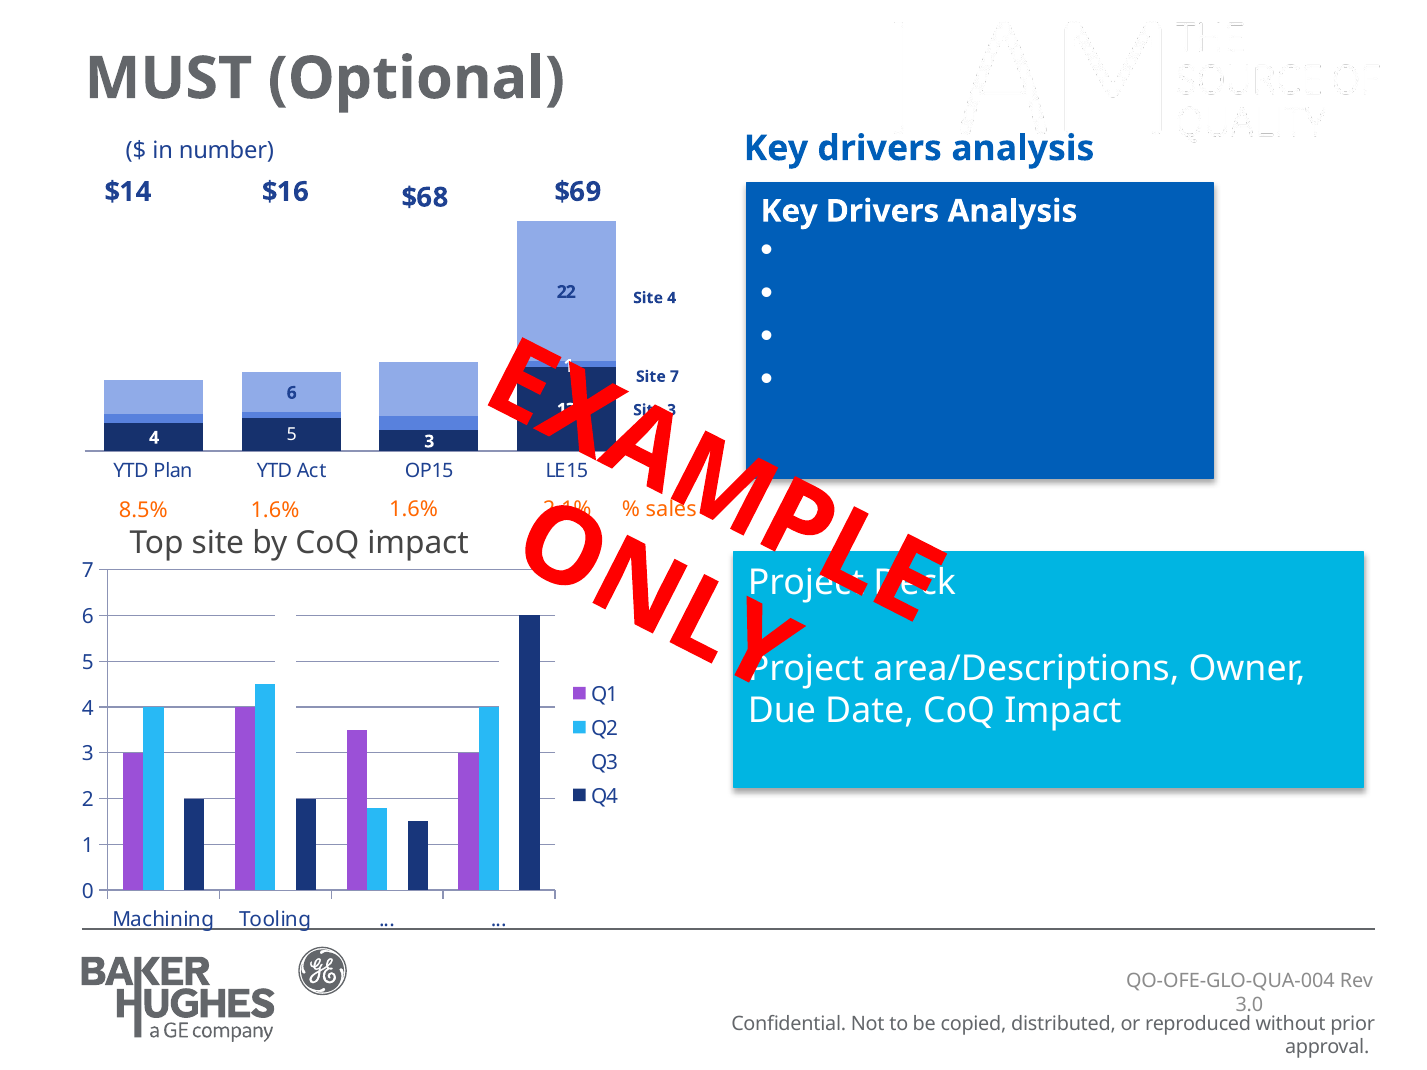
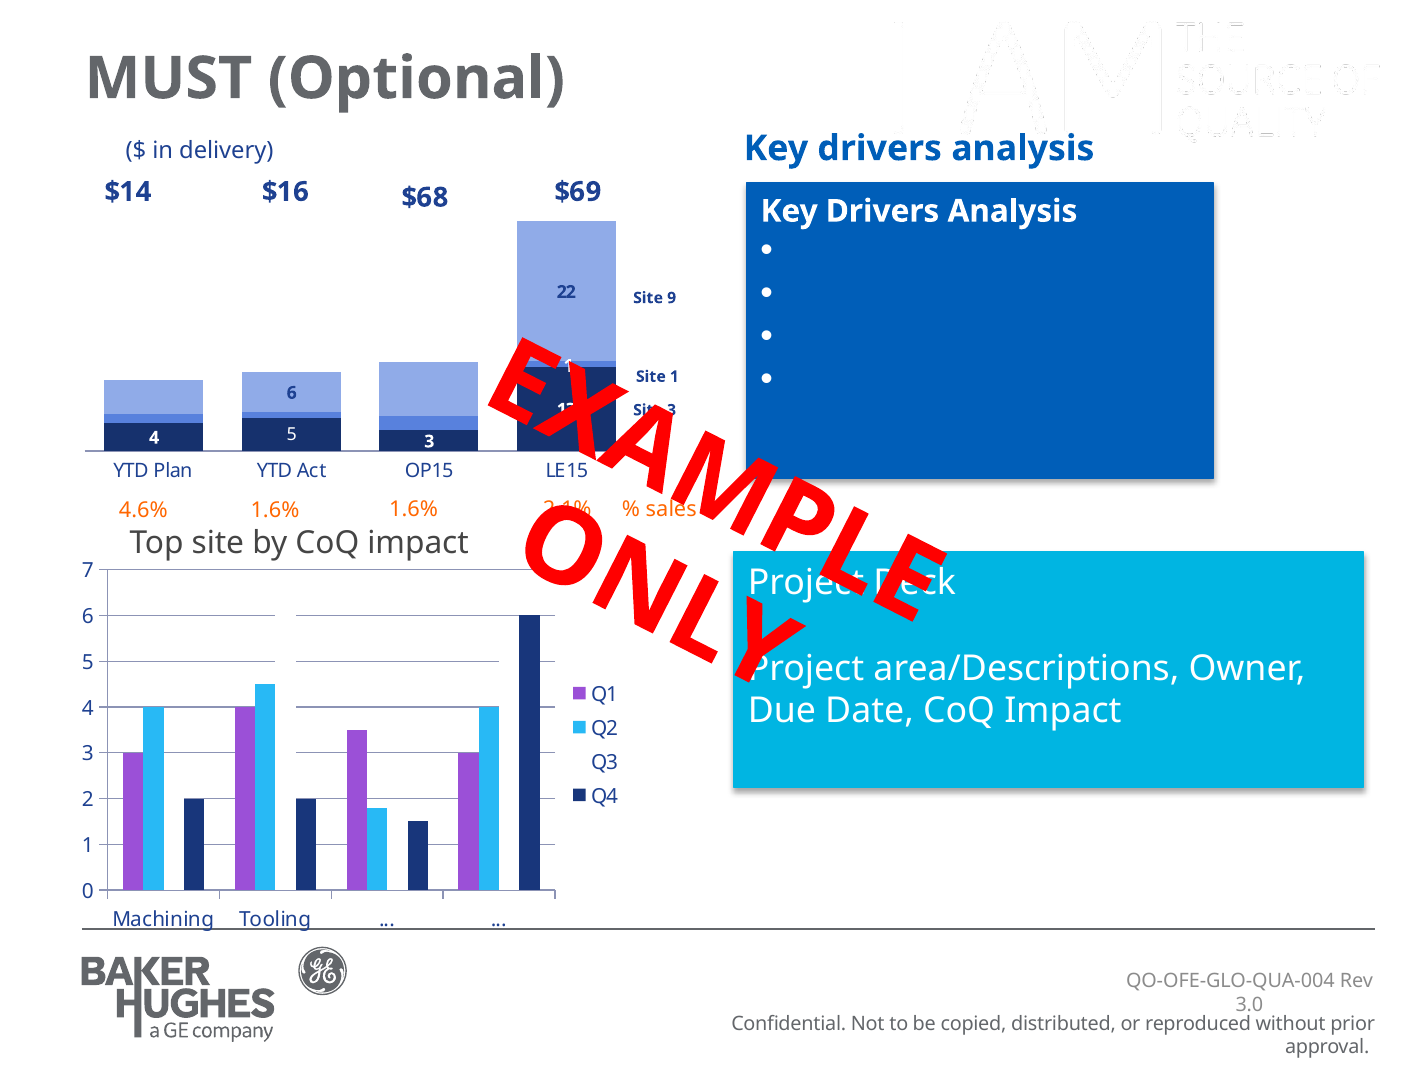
number: number -> delivery (226, 150)
Site 4: 4 -> 9 (672, 298)
Site 7: 7 -> 1 (674, 377)
8.5%: 8.5% -> 4.6% (143, 510)
